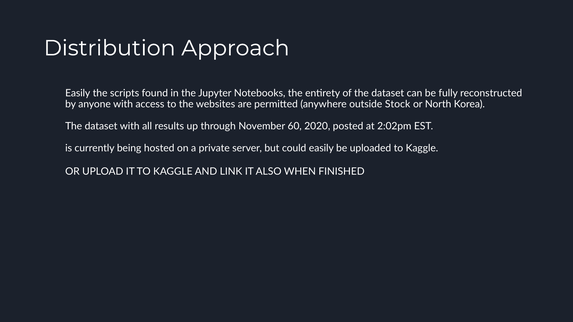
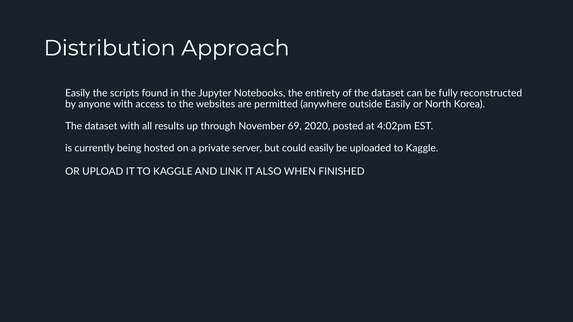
outside Stock: Stock -> Easily (398, 104)
60: 60 -> 69 (295, 126)
2:02pm: 2:02pm -> 4:02pm (394, 126)
